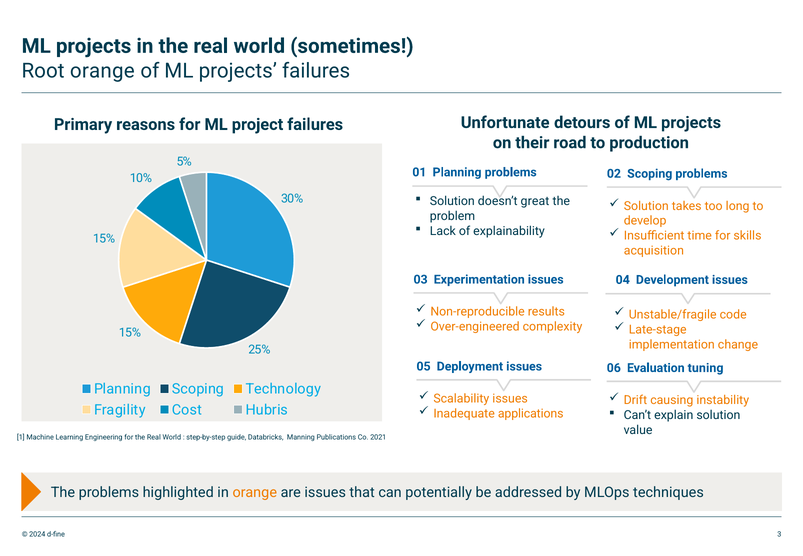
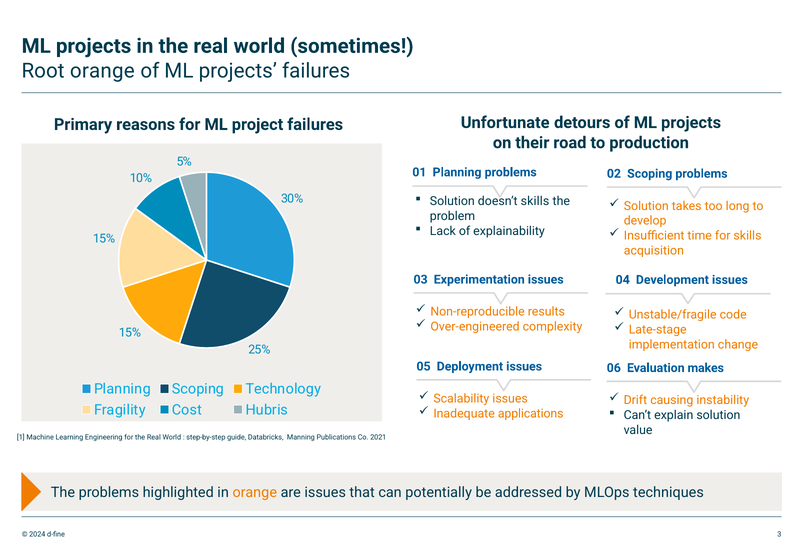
doesn’t great: great -> skills (535, 201)
tuning: tuning -> makes (706, 368)
